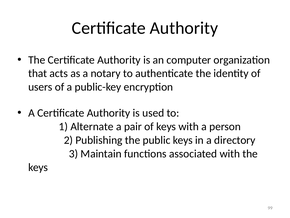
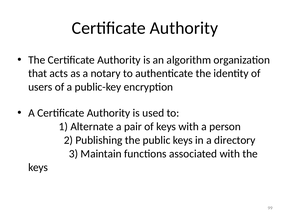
computer: computer -> algorithm (189, 60)
